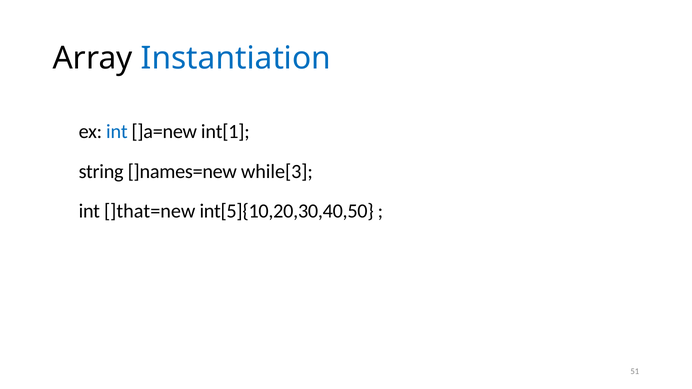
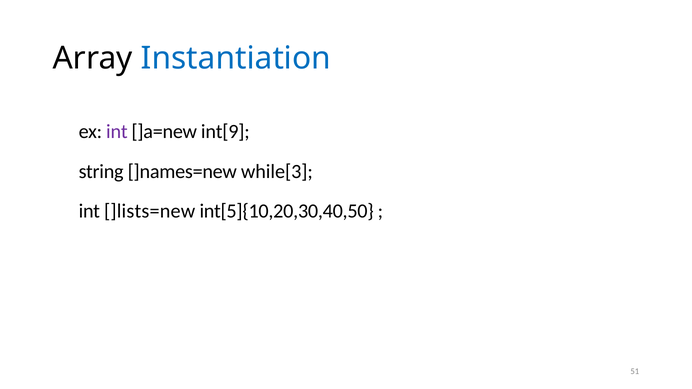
int colour: blue -> purple (117, 132)
int[1: int[1 -> int[9 (225, 132)
]that=new: ]that=new -> ]lists=new (150, 211)
